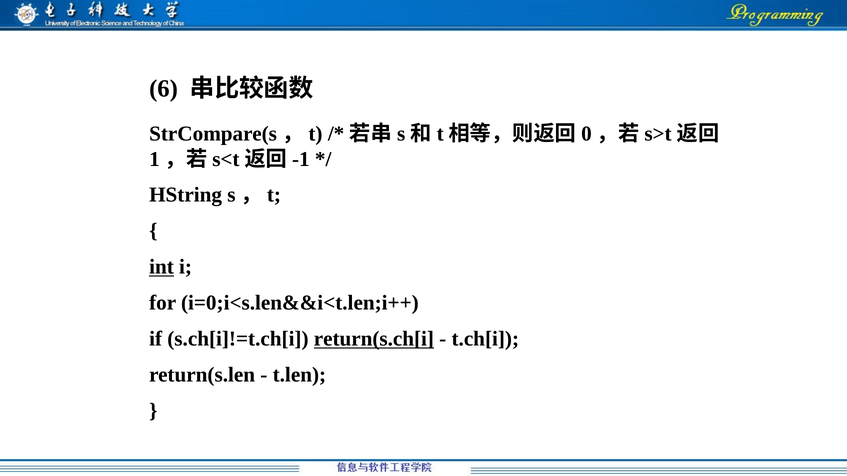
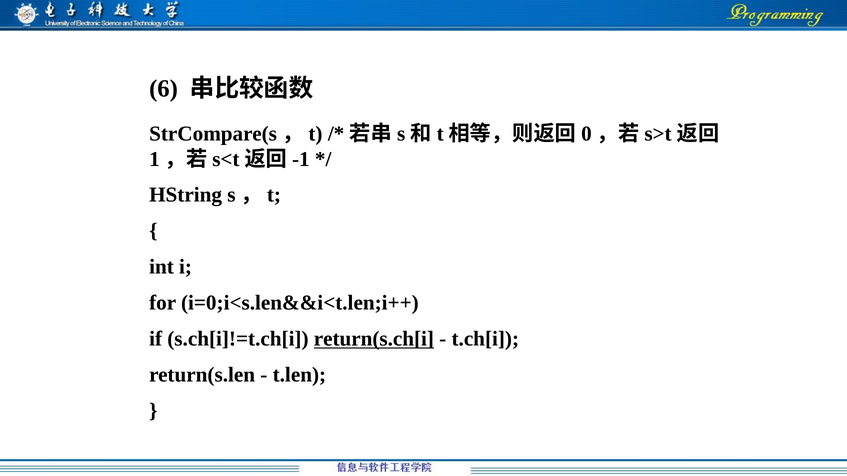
int underline: present -> none (162, 267)
